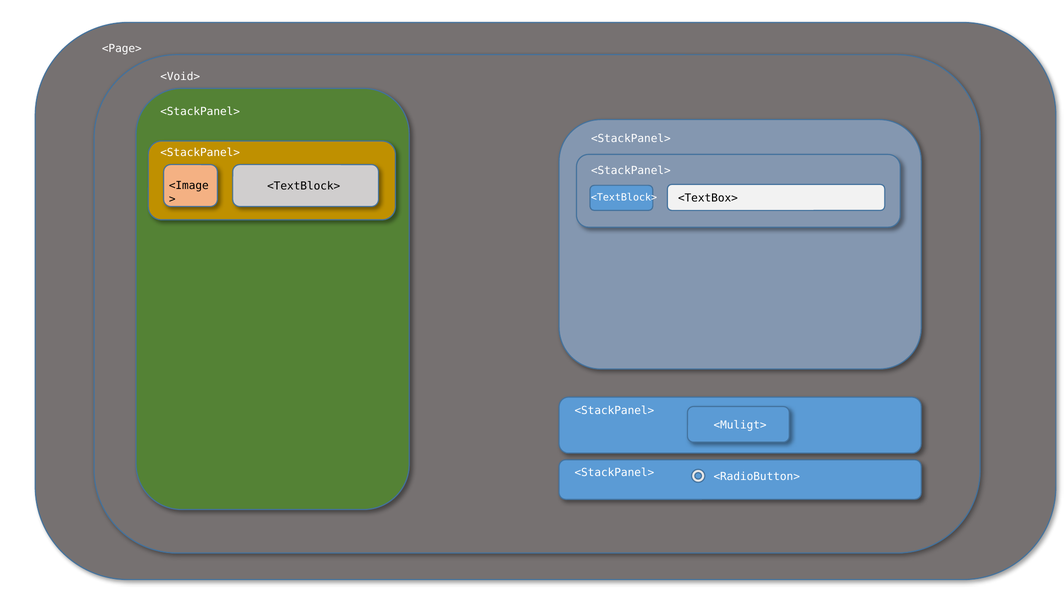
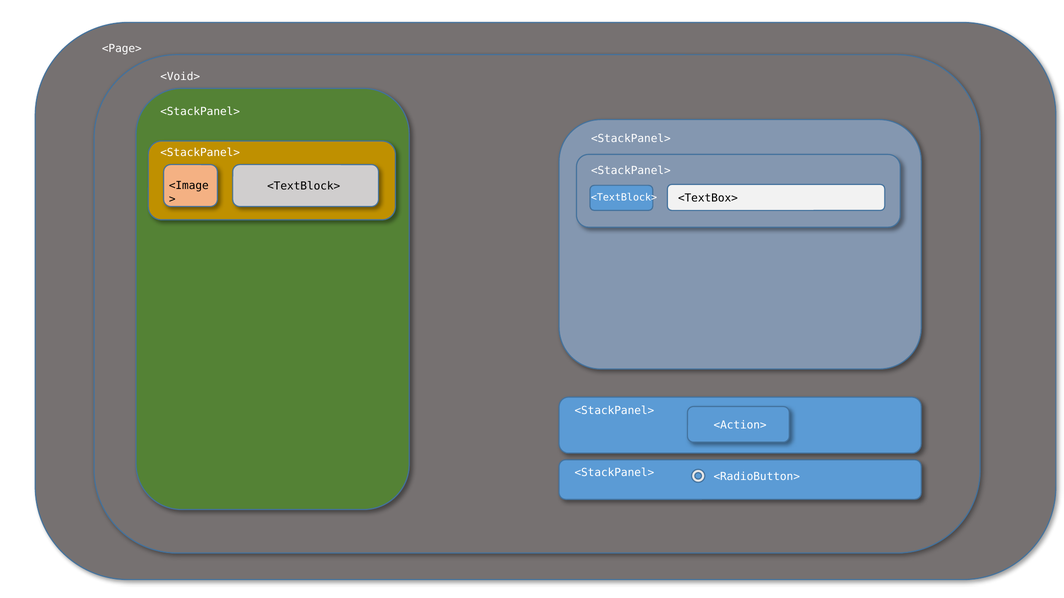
<Muligt>: <Muligt> -> <Action> (740, 425)
